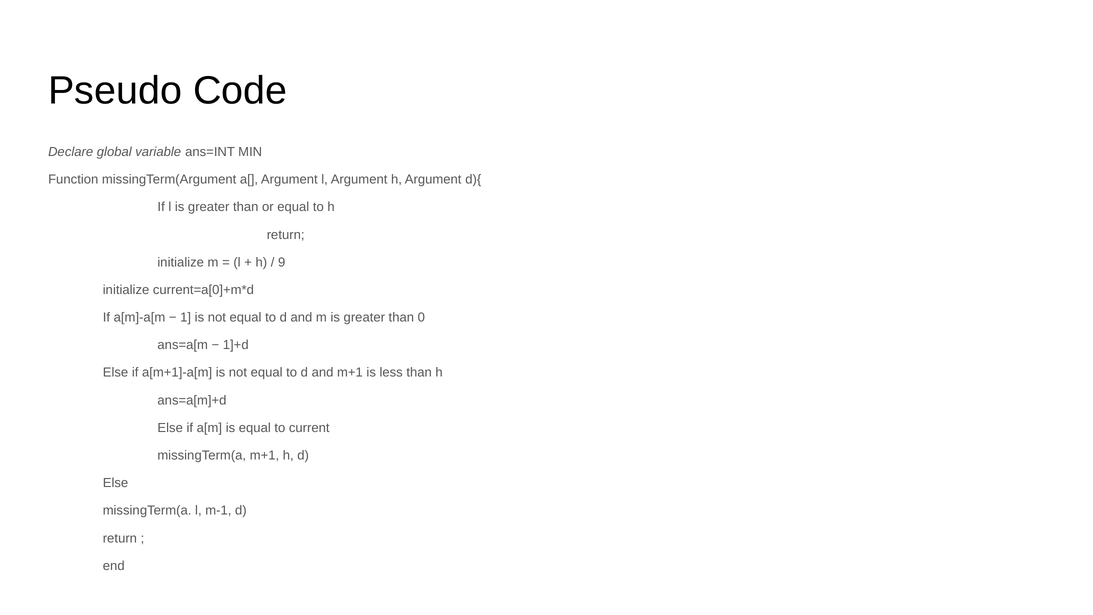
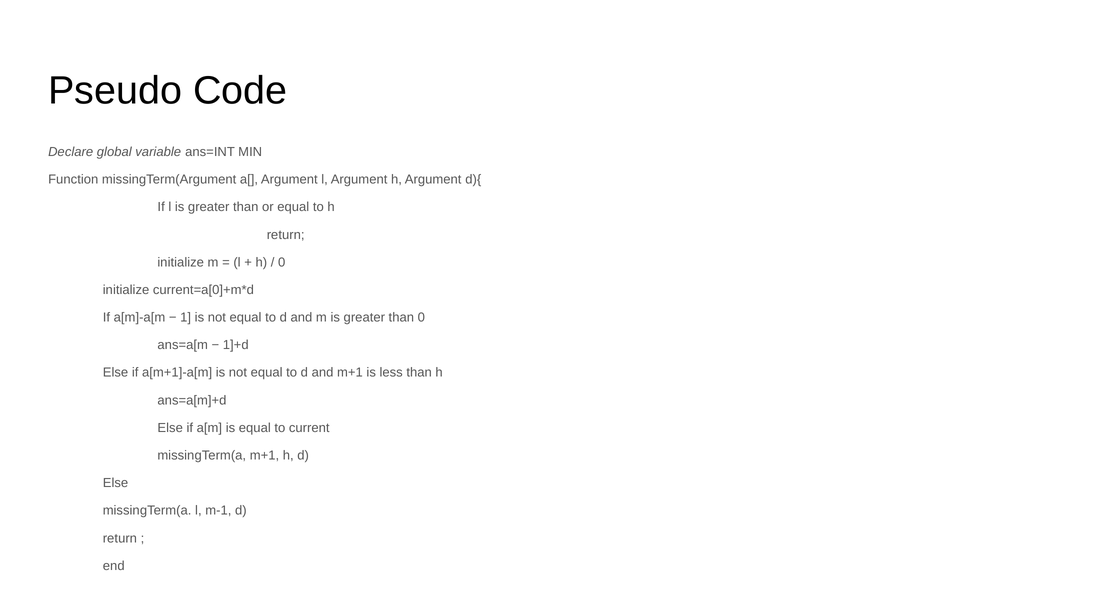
9: 9 -> 0 (282, 262)
